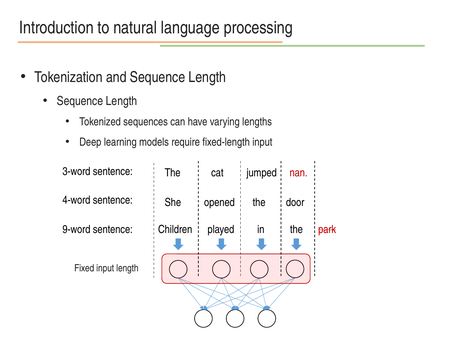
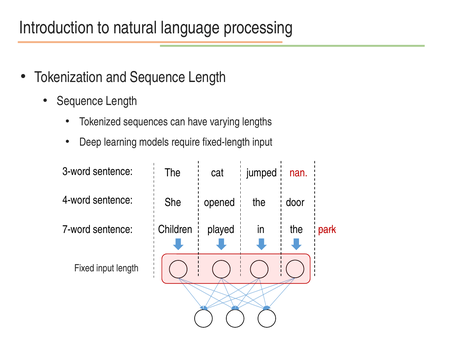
9-word: 9-word -> 7-word (76, 229)
